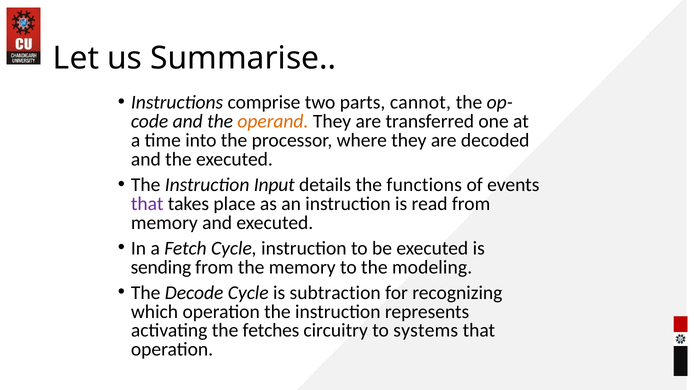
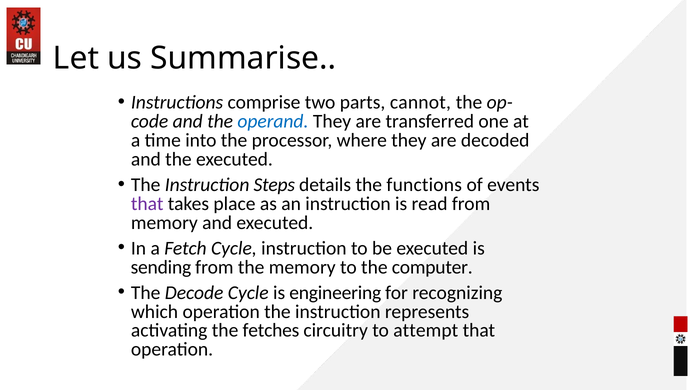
operand colour: orange -> blue (273, 121)
Input: Input -> Steps (274, 185)
modeling: modeling -> computer (432, 267)
subtraction: subtraction -> engineering (335, 293)
systems: systems -> attempt (426, 331)
